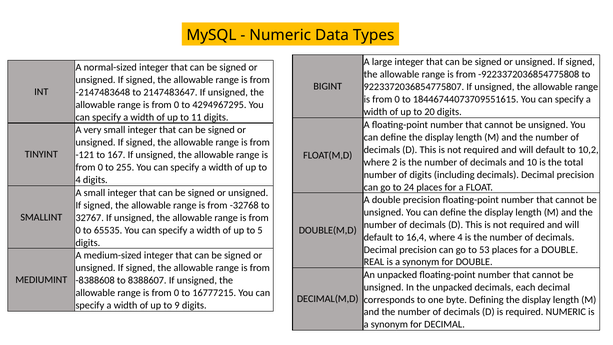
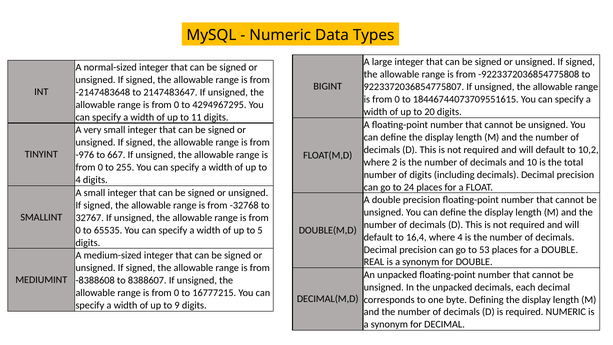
-121: -121 -> -976 (85, 155)
167: 167 -> 667 (116, 155)
